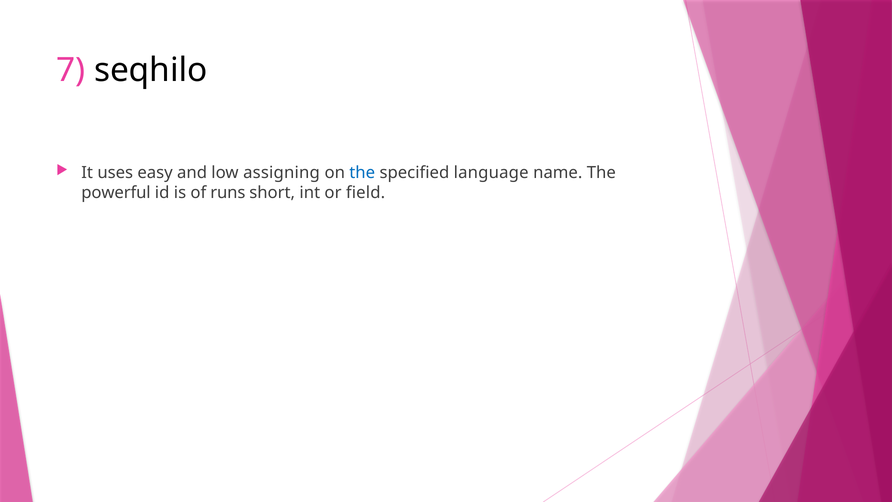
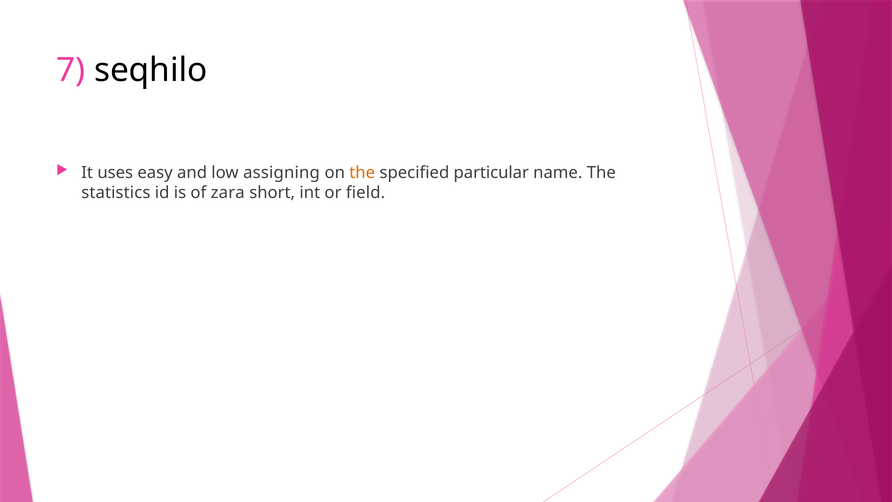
the colour: blue -> orange (362, 173)
language: language -> particular (491, 173)
powerful: powerful -> statistics (116, 193)
runs: runs -> zara (228, 193)
